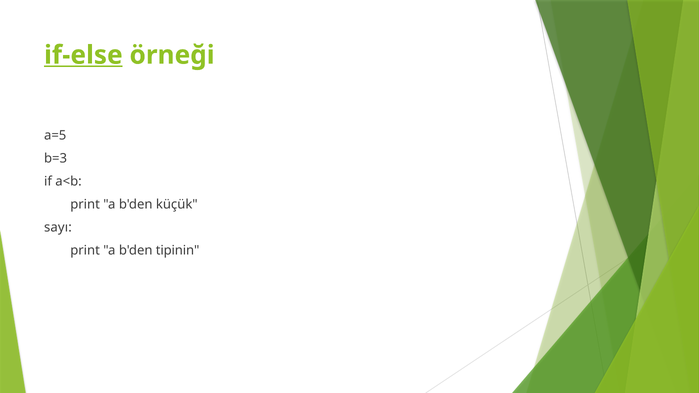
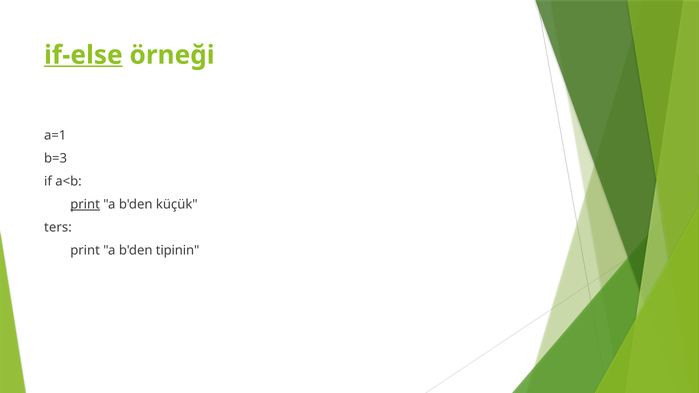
a=5: a=5 -> a=1 (55, 135)
print underline: none -> present (85, 204)
sayı: sayı -> ters (58, 227)
